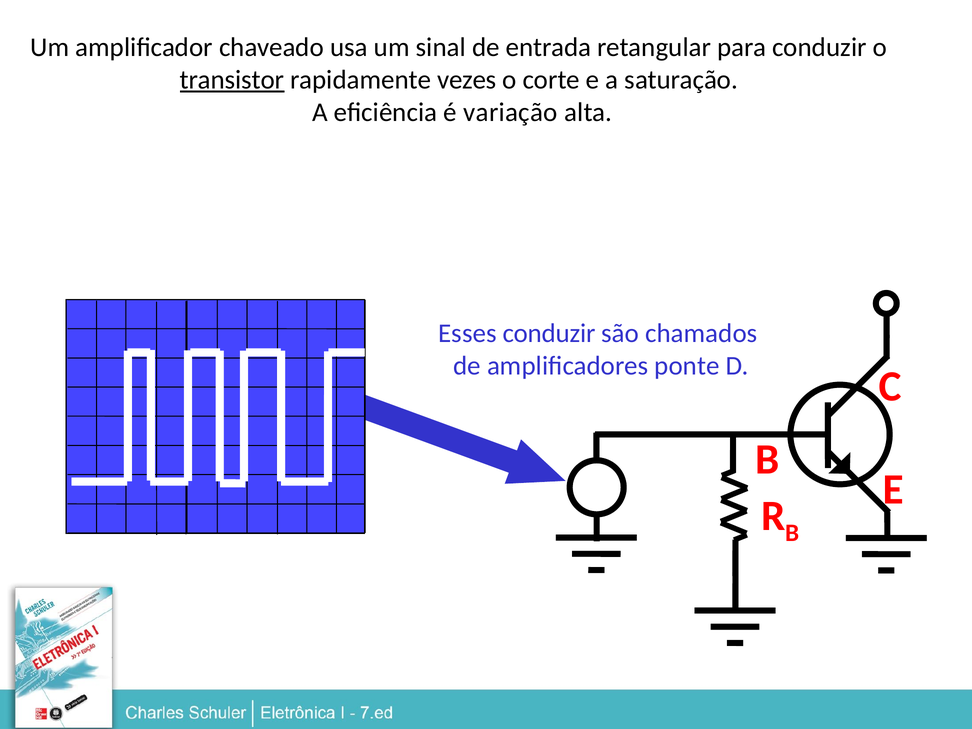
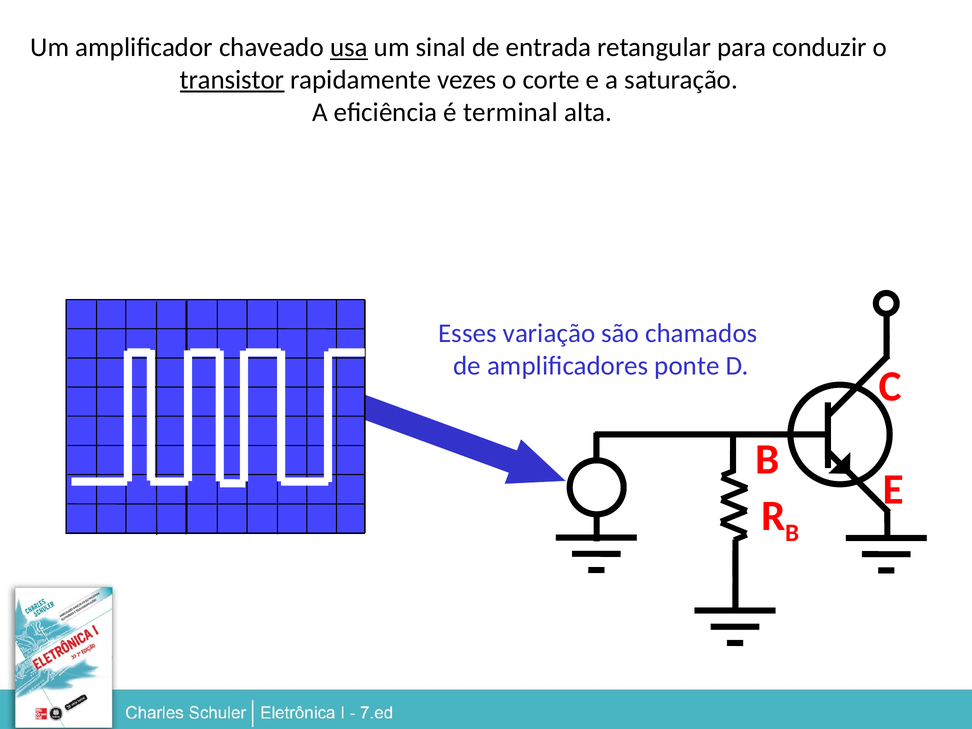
usa underline: none -> present (349, 48)
variação: variação -> terminal (510, 112)
Esses conduzir: conduzir -> variação (549, 333)
